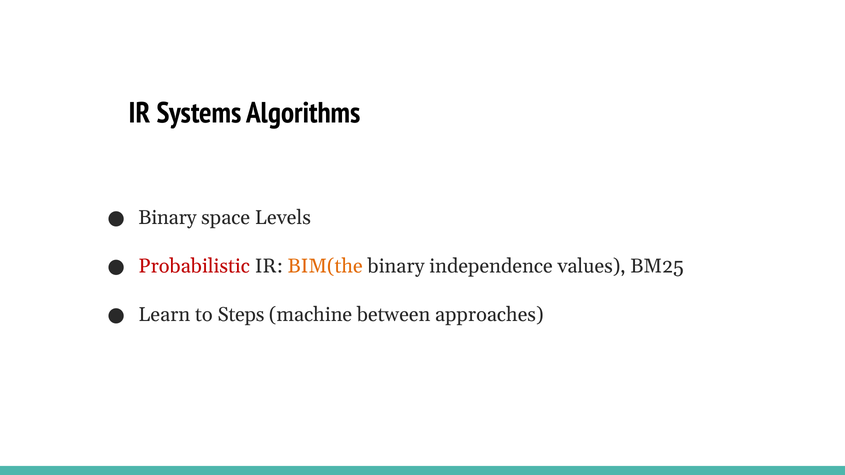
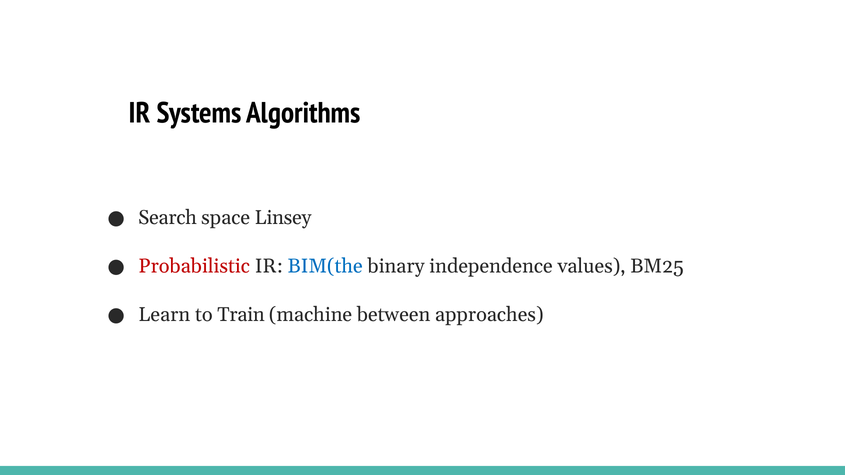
Binary: Binary -> Search (168, 218)
Levels: Levels -> Linsey (283, 218)
BIM(the colour: orange -> blue (325, 266)
Steps: Steps -> Train (241, 315)
